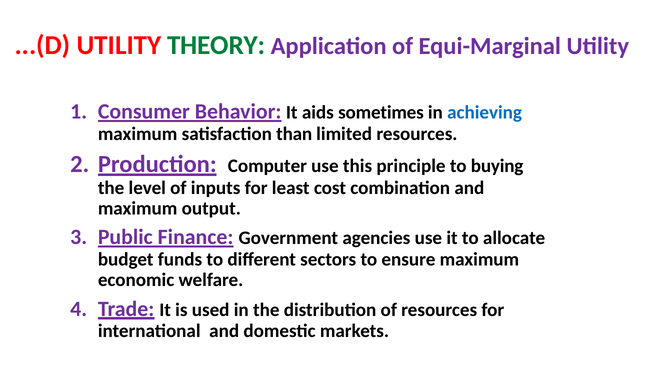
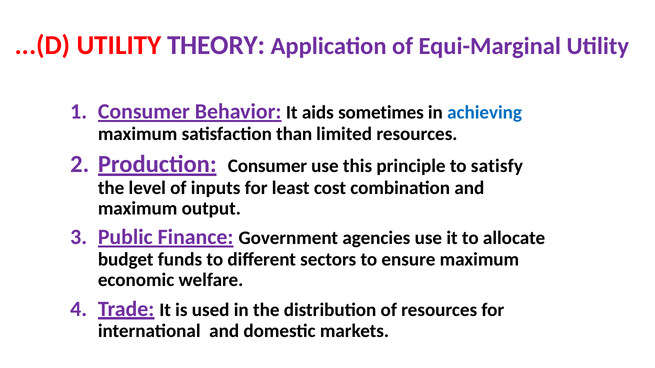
THEORY colour: green -> purple (216, 45)
Computer: Computer -> Consumer (267, 166)
buying: buying -> satisfy (497, 166)
